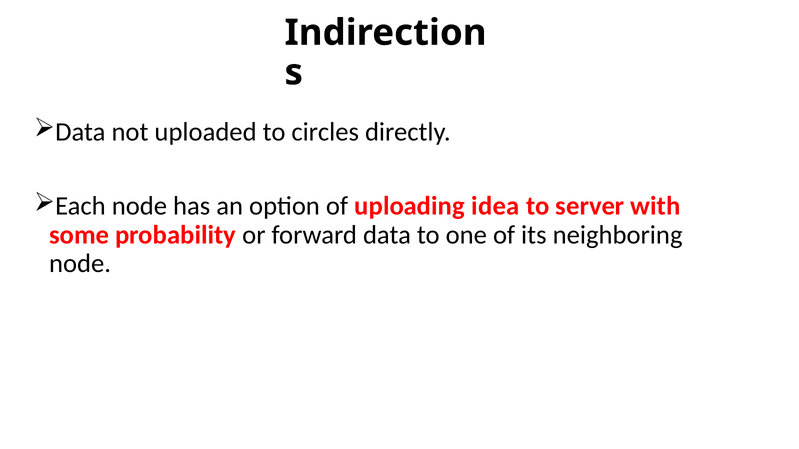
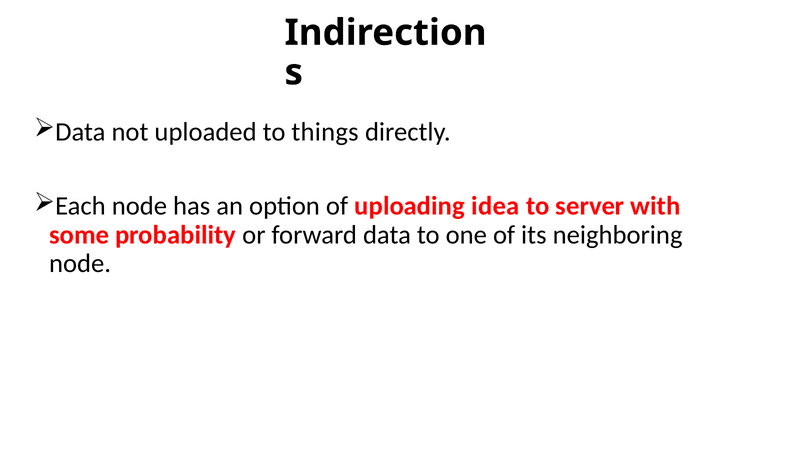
circles: circles -> things (325, 132)
